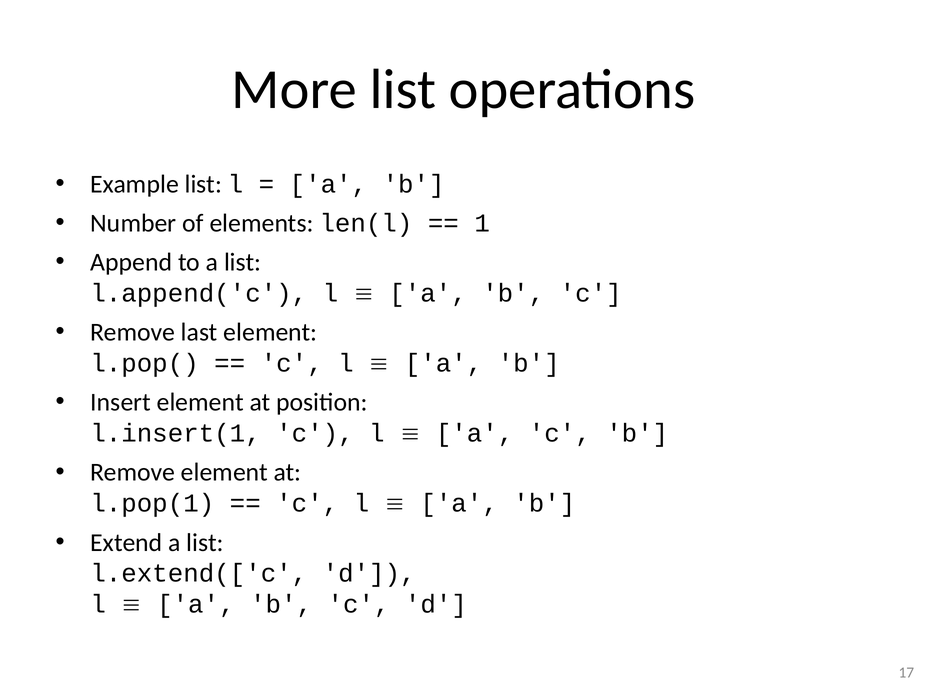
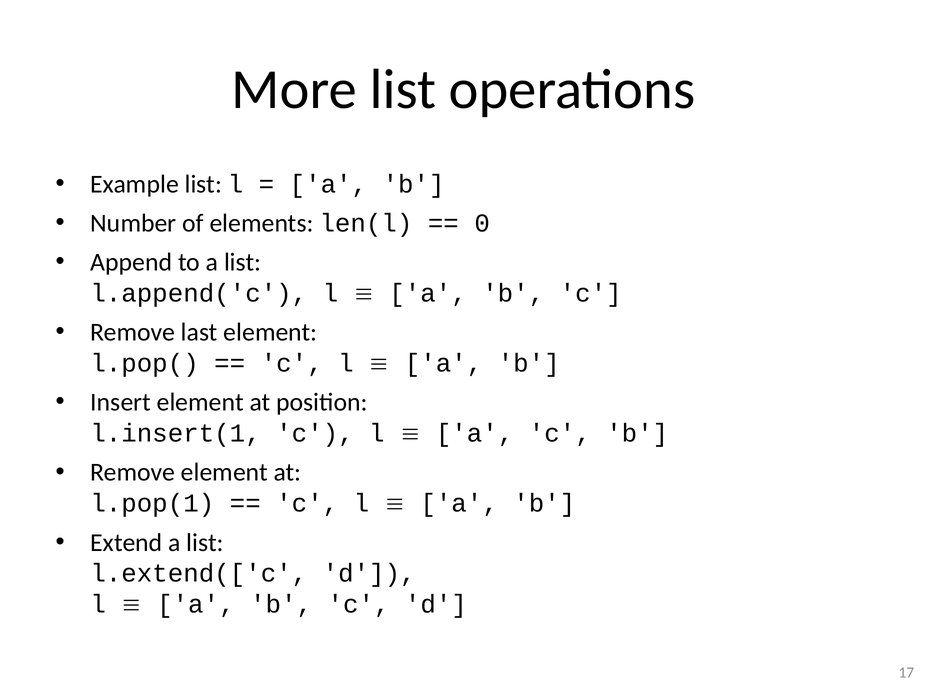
1: 1 -> 0 (482, 223)
